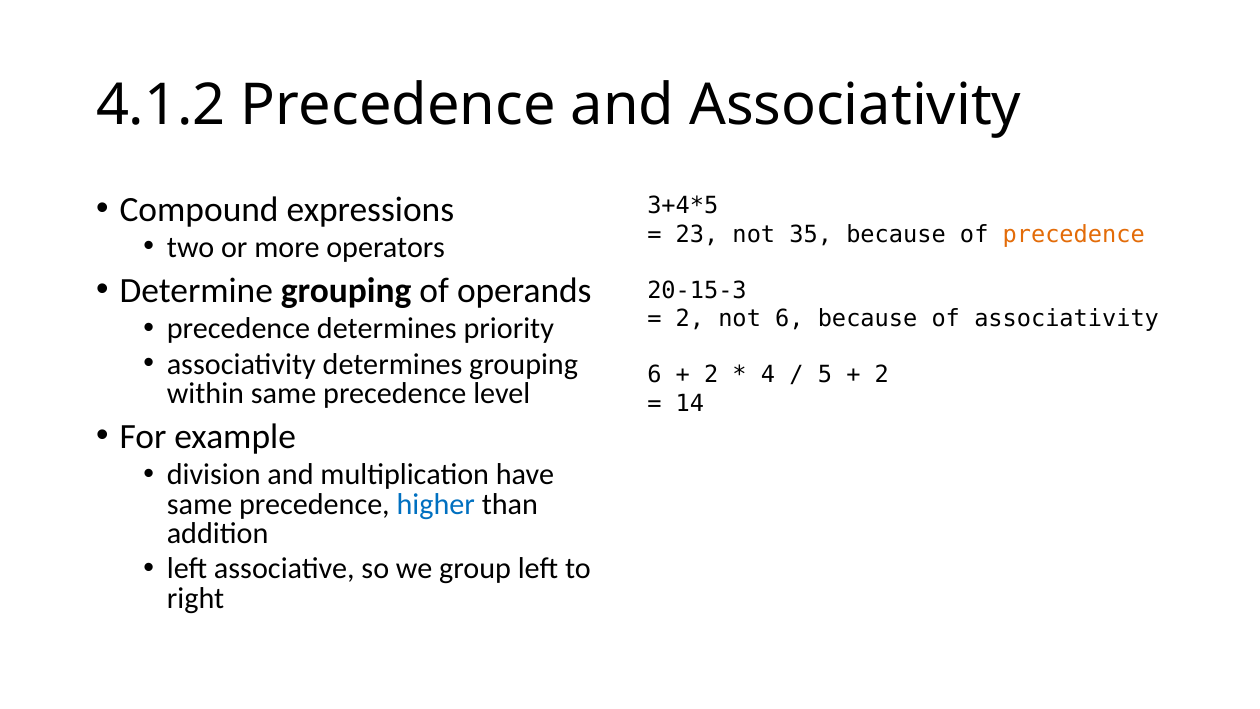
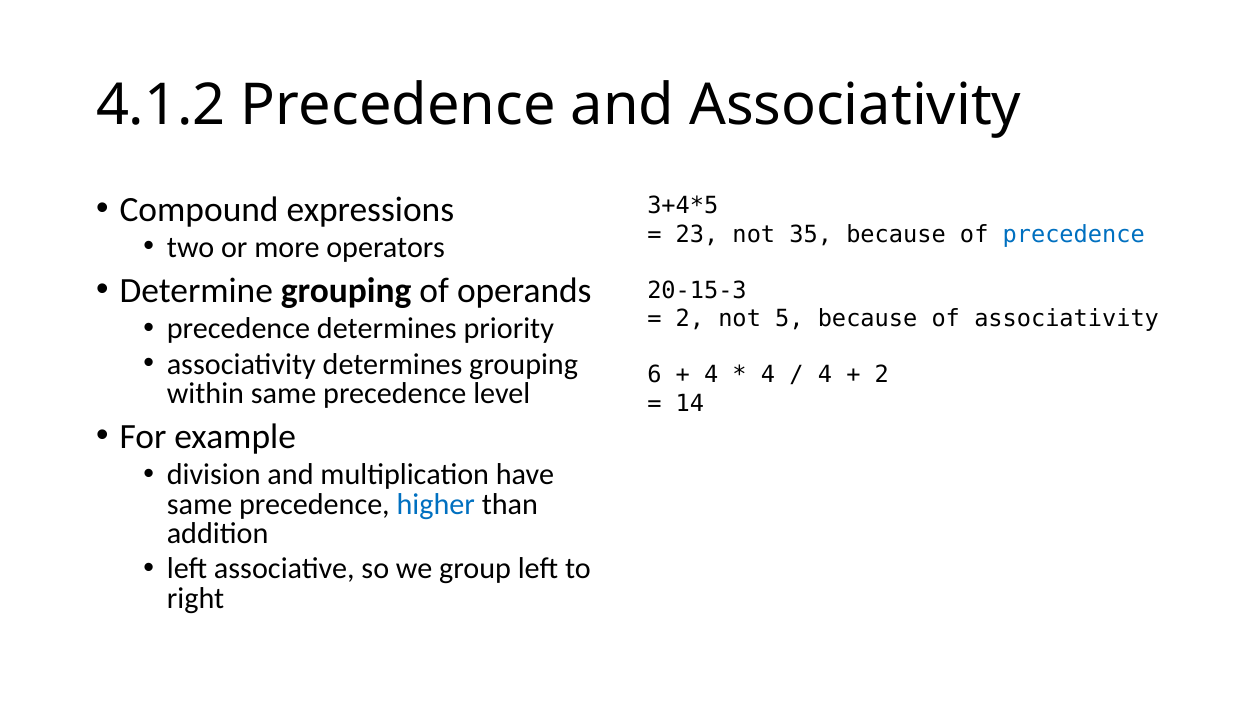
precedence colour: orange -> blue (1074, 234)
not 6: 6 -> 5 (789, 319)
2: 2 -> 4 (711, 375)
5: 5 -> 4 (825, 375)
